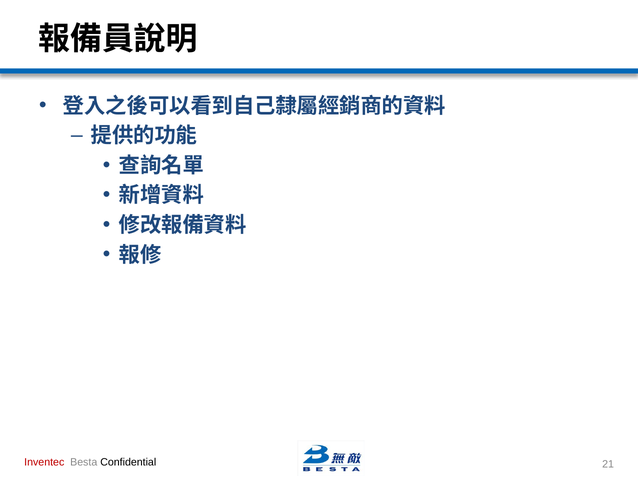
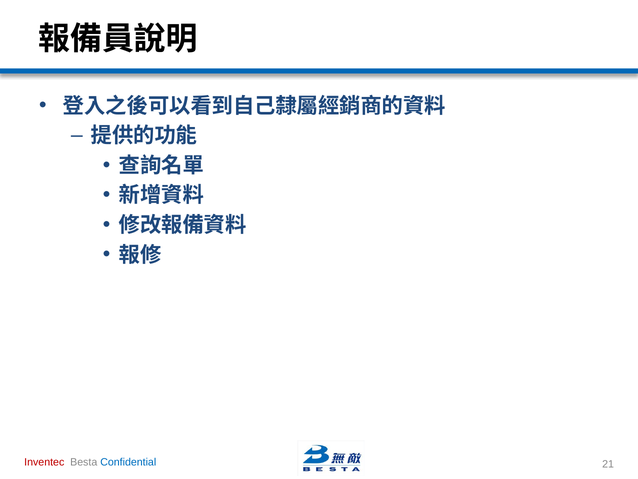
Confidential colour: black -> blue (128, 462)
